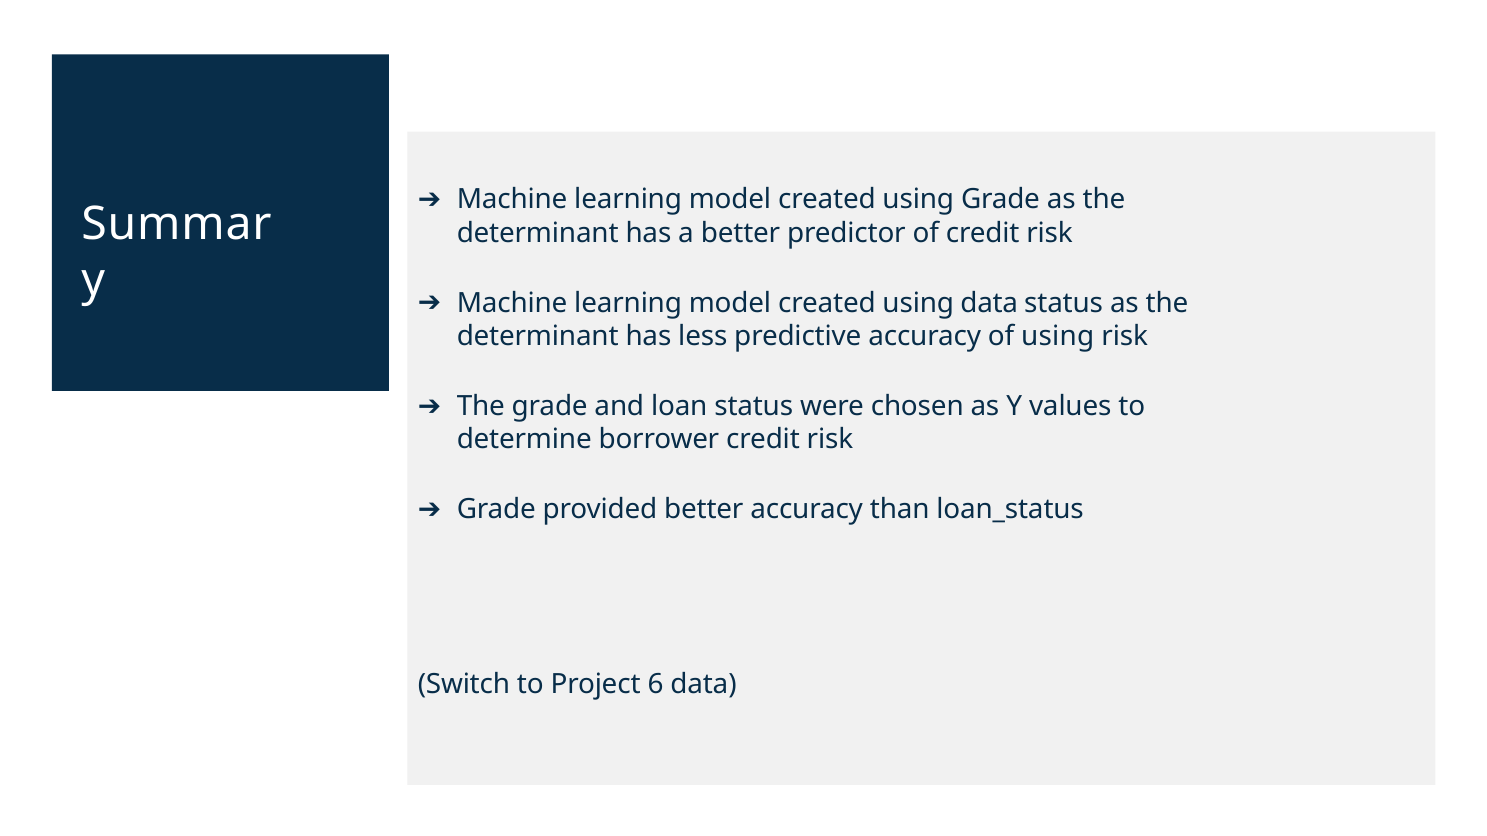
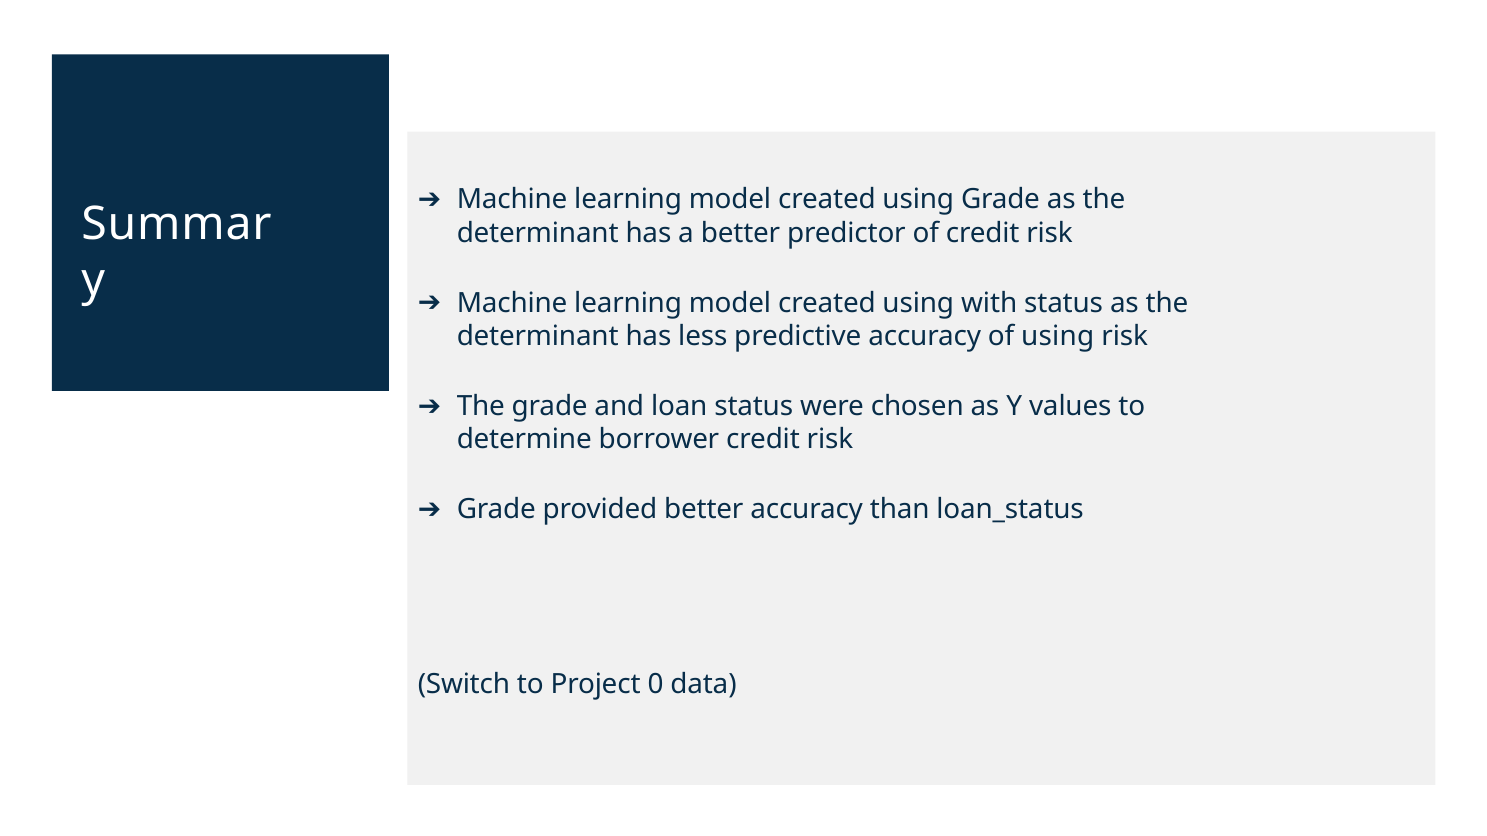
using data: data -> with (989, 303)
6: 6 -> 0 (656, 685)
